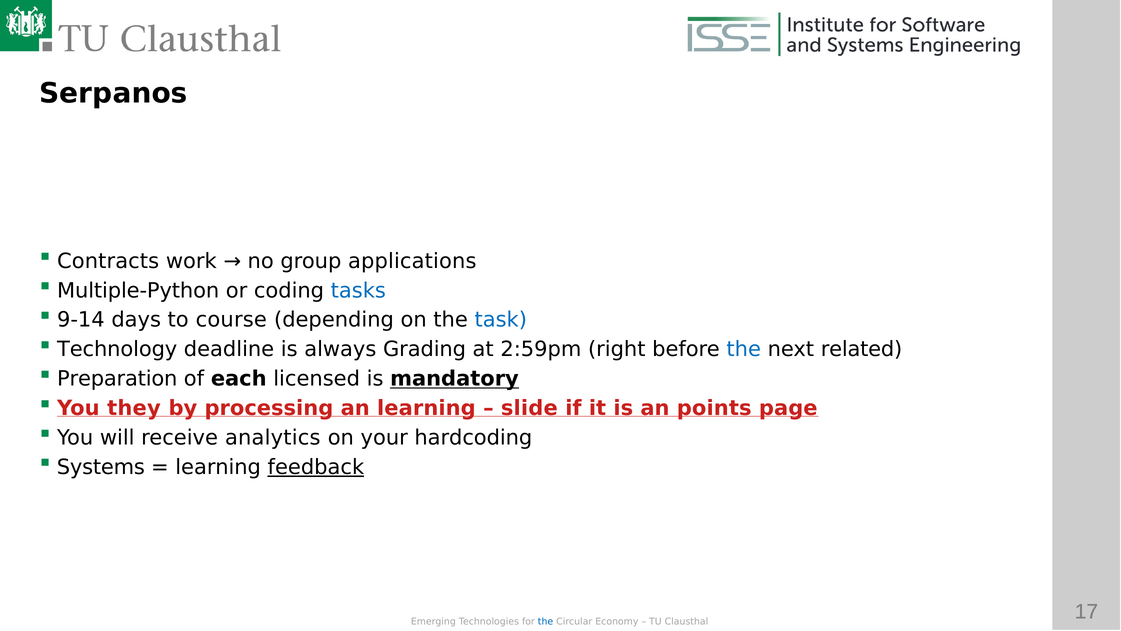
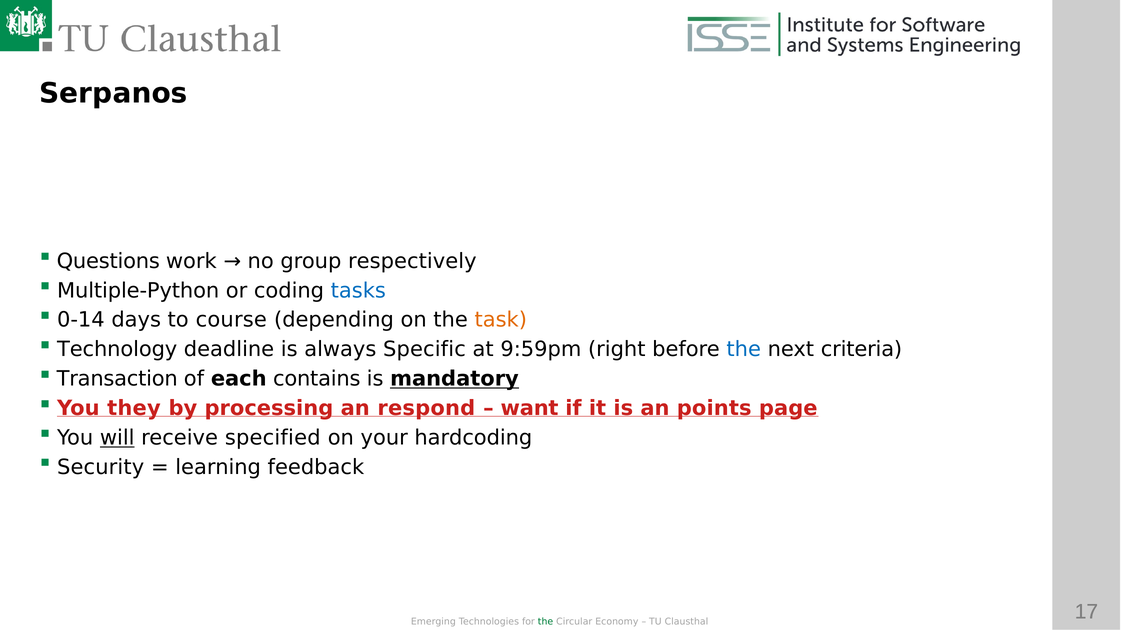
Contracts: Contracts -> Questions (108, 261)
applications: applications -> respectively (412, 261)
9-14: 9-14 -> 0-14 (81, 320)
task colour: blue -> orange (501, 320)
Grading: Grading -> Specific (424, 349)
2:59pm: 2:59pm -> 9:59pm (541, 349)
related: related -> criteria (861, 349)
Preparation: Preparation -> Transaction (117, 379)
licensed: licensed -> contains (317, 379)
an learning: learning -> respond (426, 408)
slide: slide -> want (530, 408)
will underline: none -> present (117, 438)
analytics: analytics -> specified (273, 438)
Systems: Systems -> Security (101, 467)
feedback underline: present -> none (316, 467)
the colour: blue -> green (546, 621)
